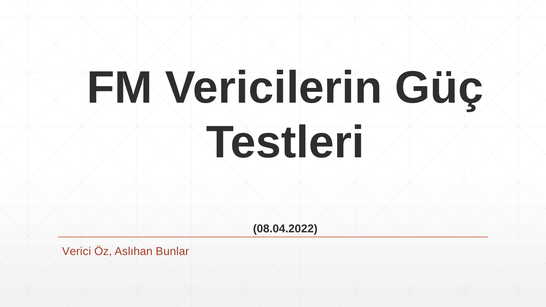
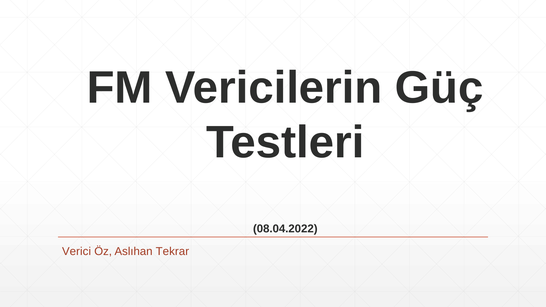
Bunlar: Bunlar -> Tekrar (172, 251)
